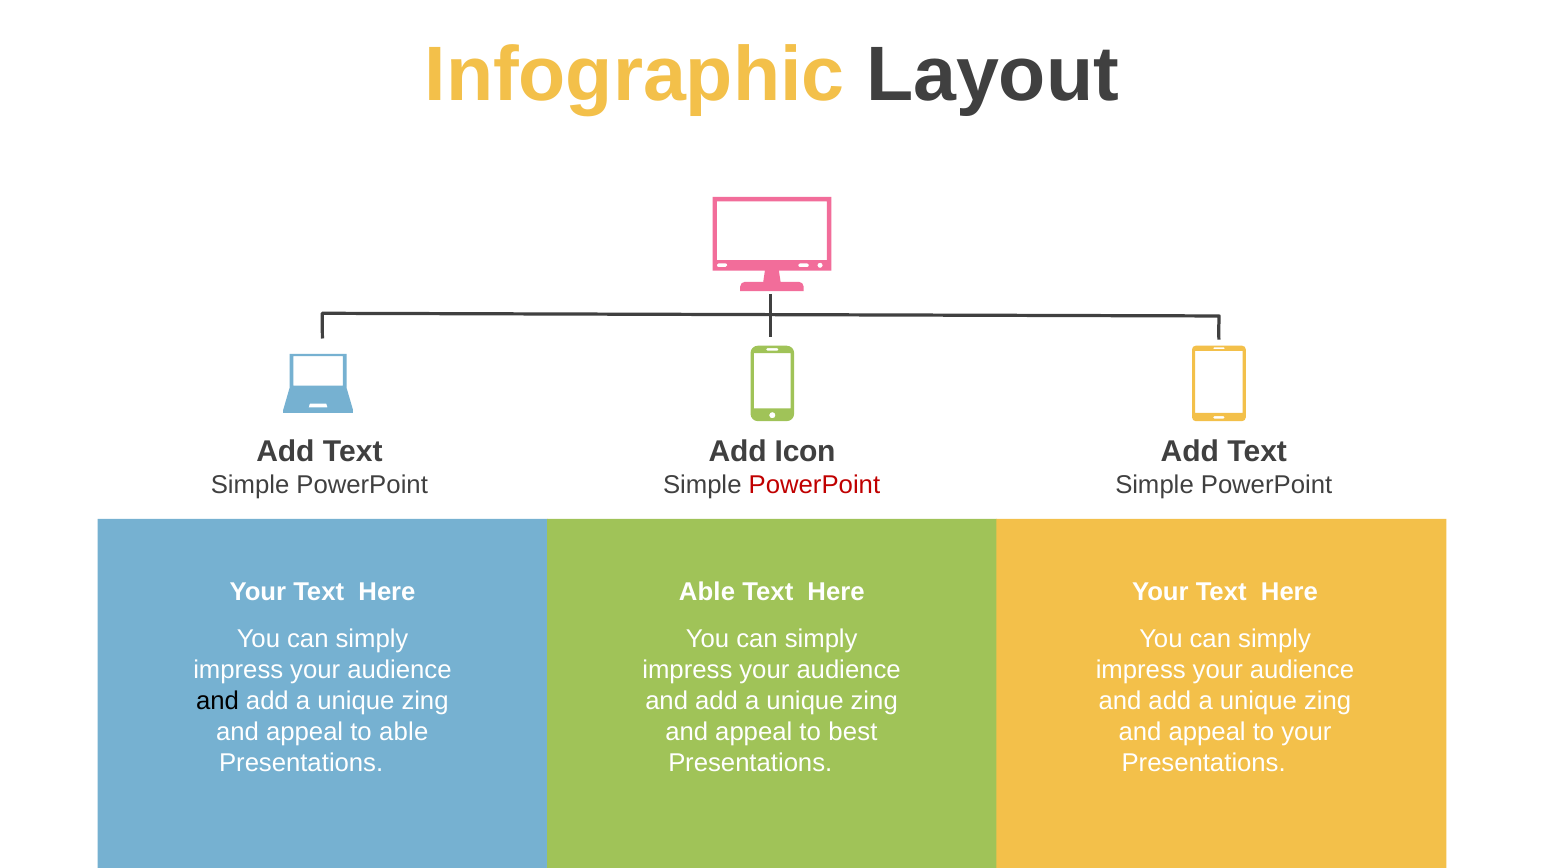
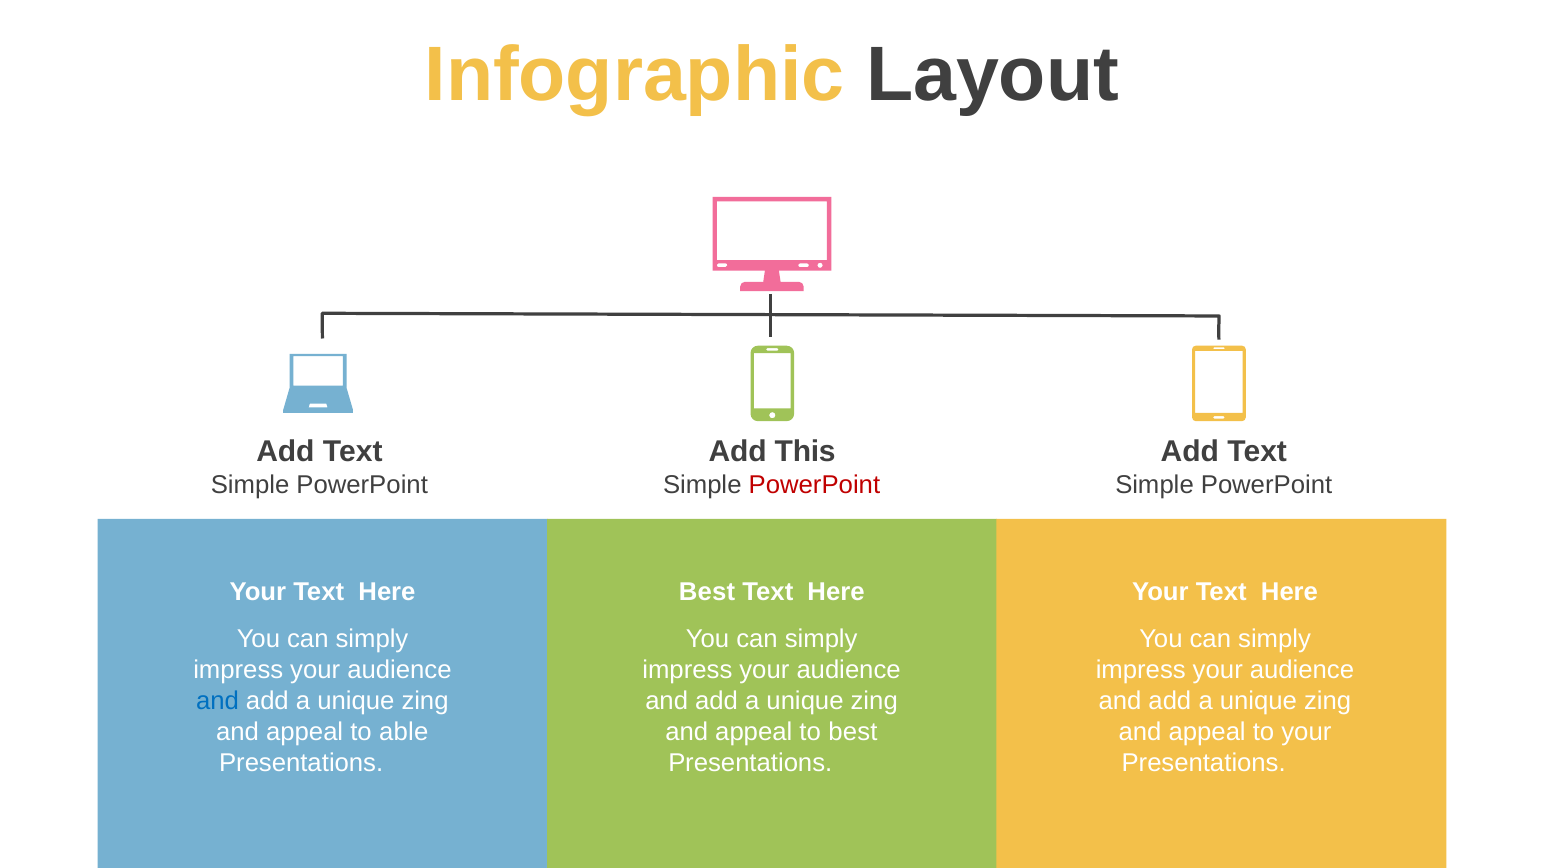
Icon: Icon -> This (805, 452)
Able: Able -> Best (707, 593)
and colour: black -> blue (218, 701)
